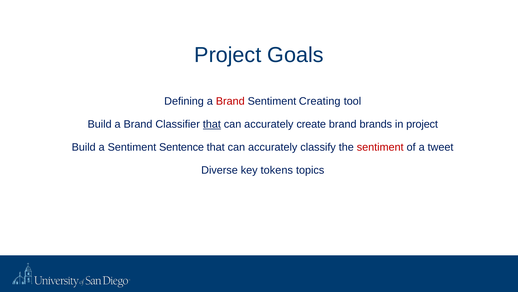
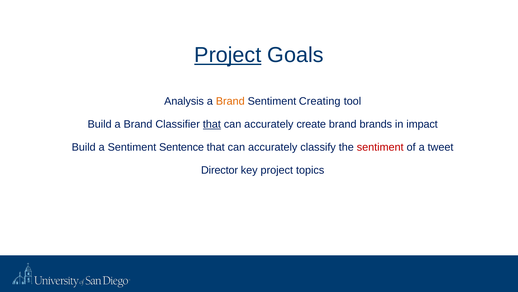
Project underline: none -> present (228, 55)
Defining: Defining -> Analysis (184, 101)
Brand colour: red -> orange (230, 101)
in project: project -> impact (422, 124)
Diverse: Diverse -> Director (220, 170)
key tokens: tokens -> project (277, 170)
